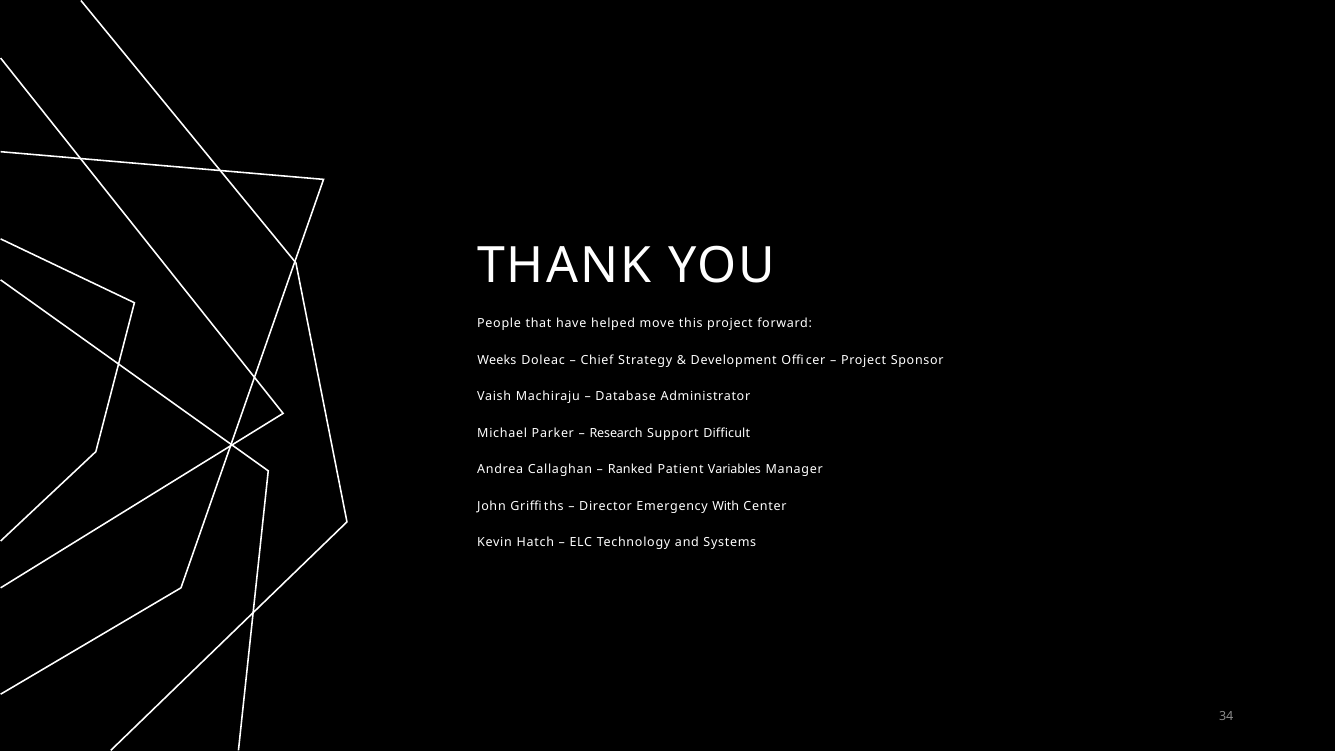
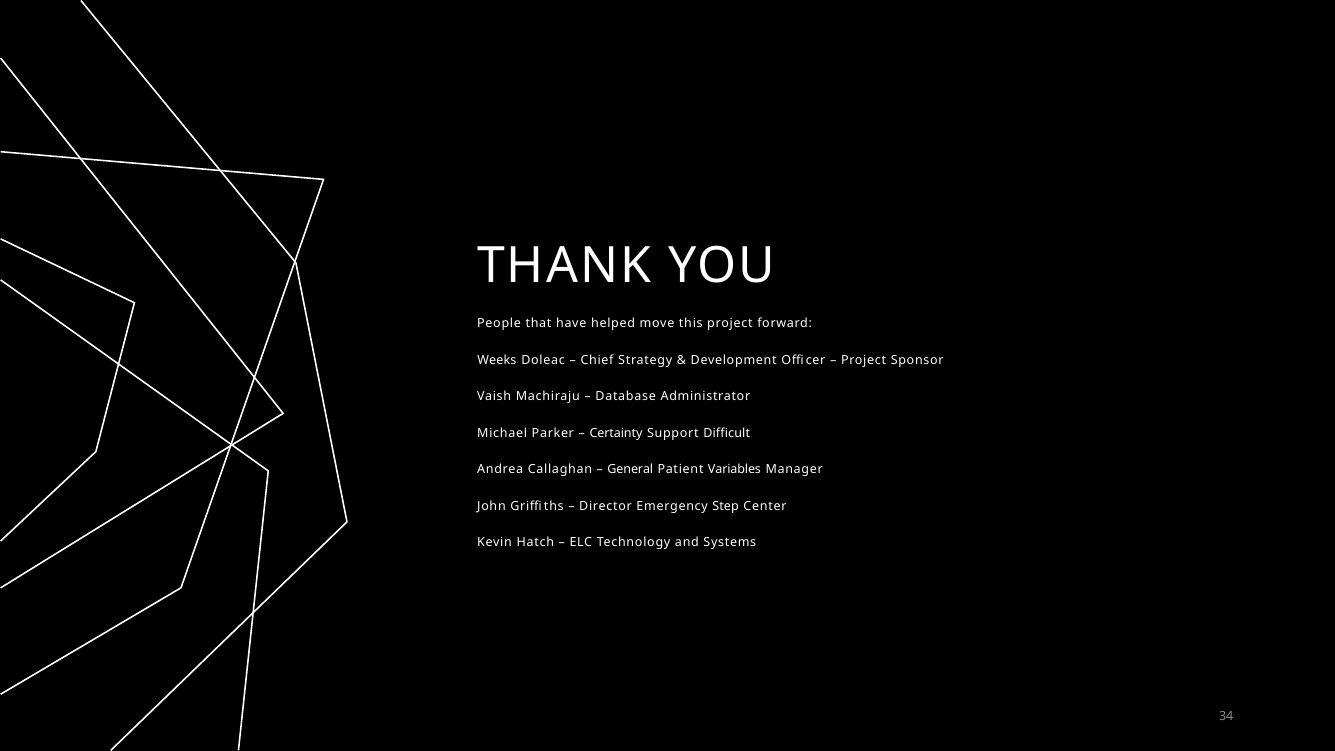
Research: Research -> Certainty (616, 433)
Ranked: Ranked -> General (630, 470)
With: With -> Step (726, 506)
